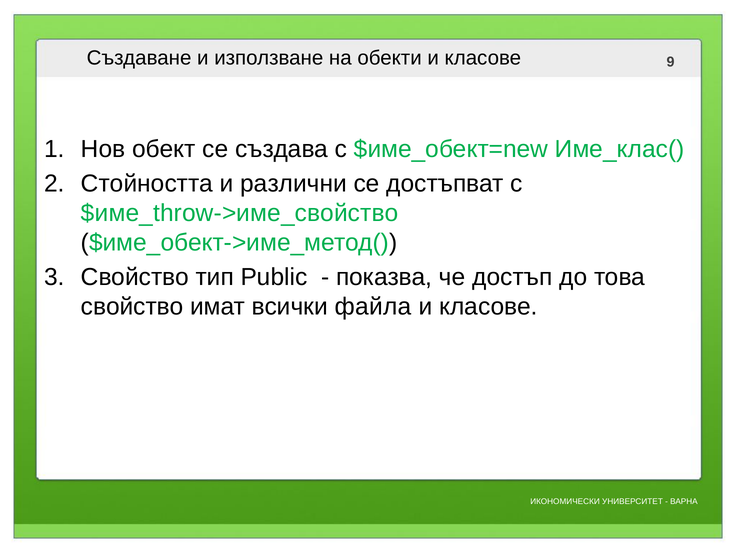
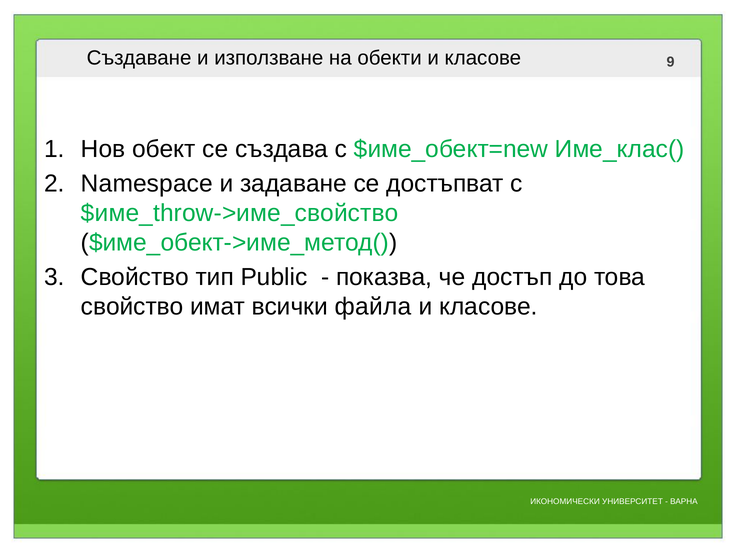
Стойността: Стойността -> Namespace (147, 183)
различни: различни -> задаване (294, 183)
